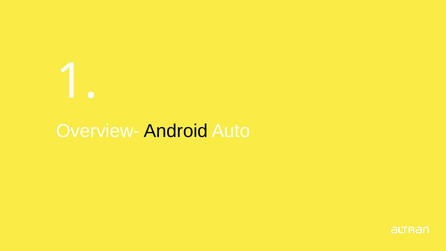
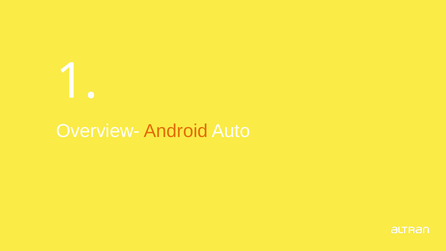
Android colour: black -> orange (176, 131)
